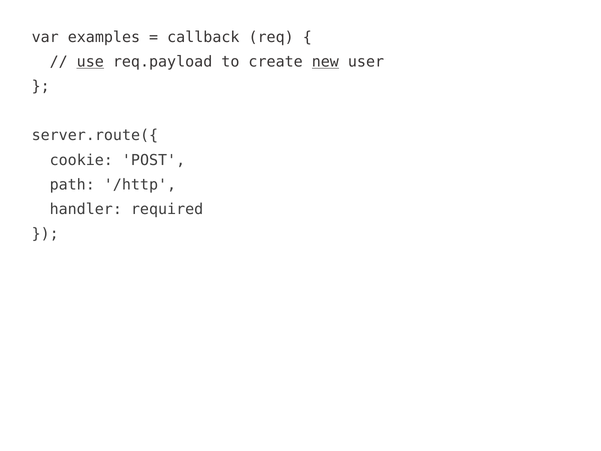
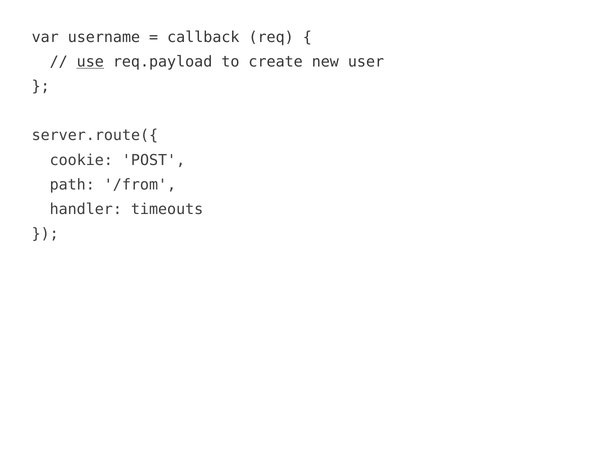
examples: examples -> username (104, 37)
new underline: present -> none (325, 62)
/http: /http -> /from (140, 185)
required: required -> timeouts (167, 209)
